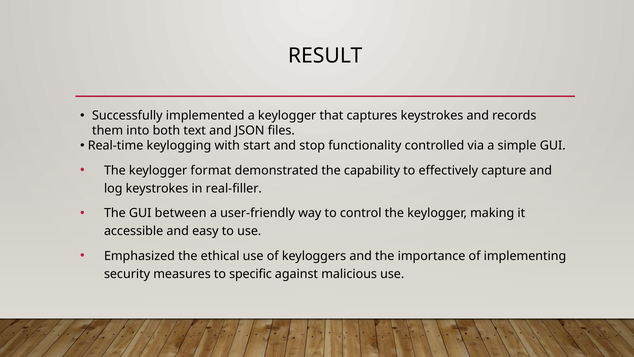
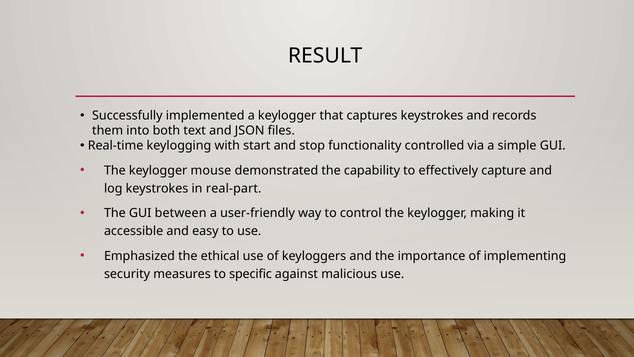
format: format -> mouse (211, 170)
real-filler: real-filler -> real-part (234, 188)
